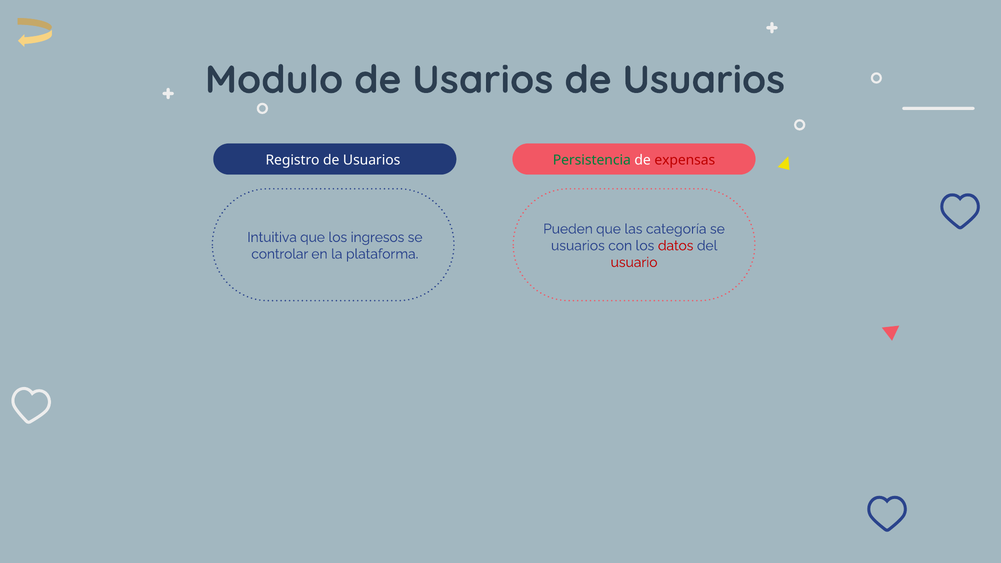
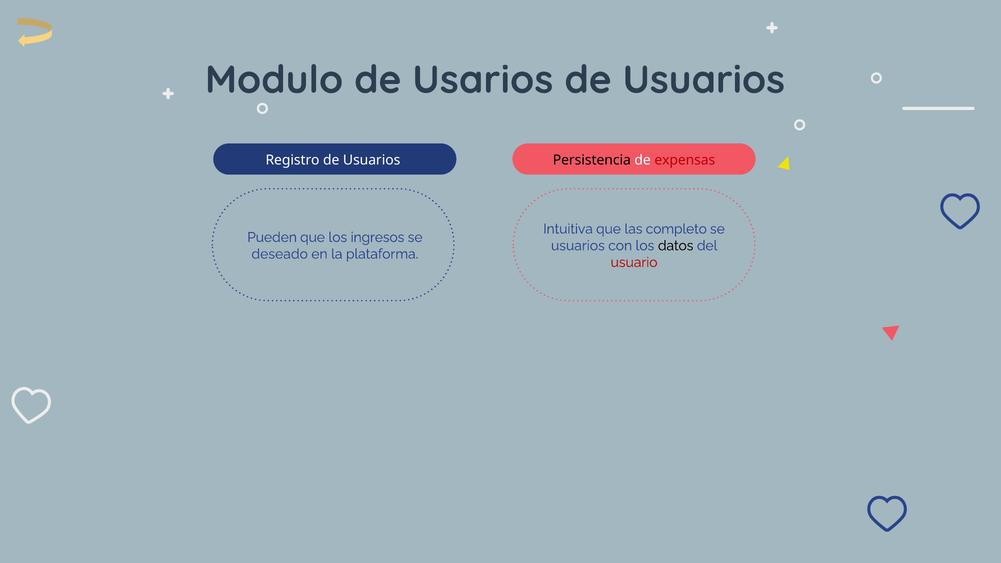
Persistencia colour: green -> black (592, 160)
Pueden: Pueden -> Intuitiva (568, 229)
categoría: categoría -> completo (676, 229)
Intuitiva: Intuitiva -> Pueden (272, 237)
datos colour: red -> black (676, 246)
controlar: controlar -> deseado (280, 254)
